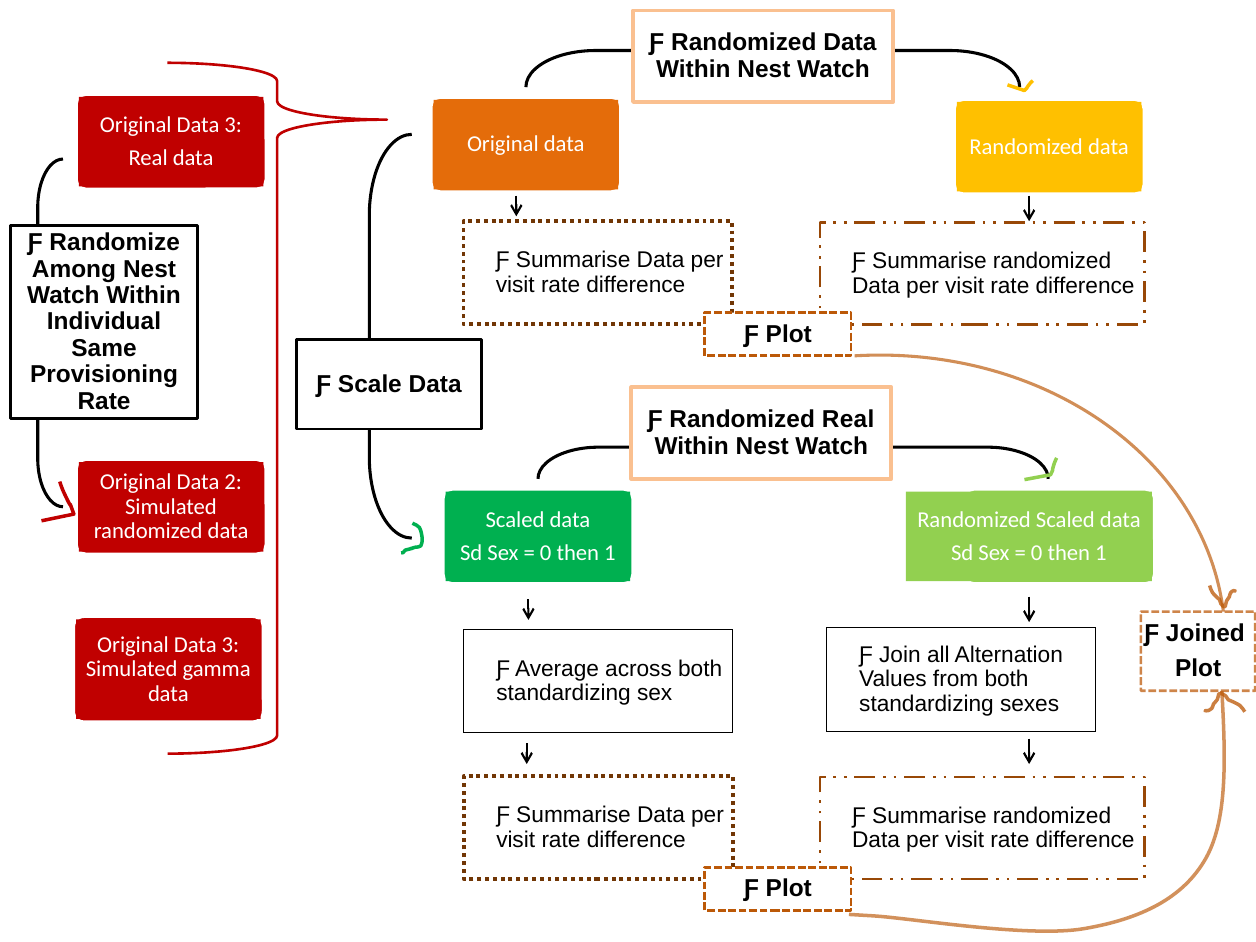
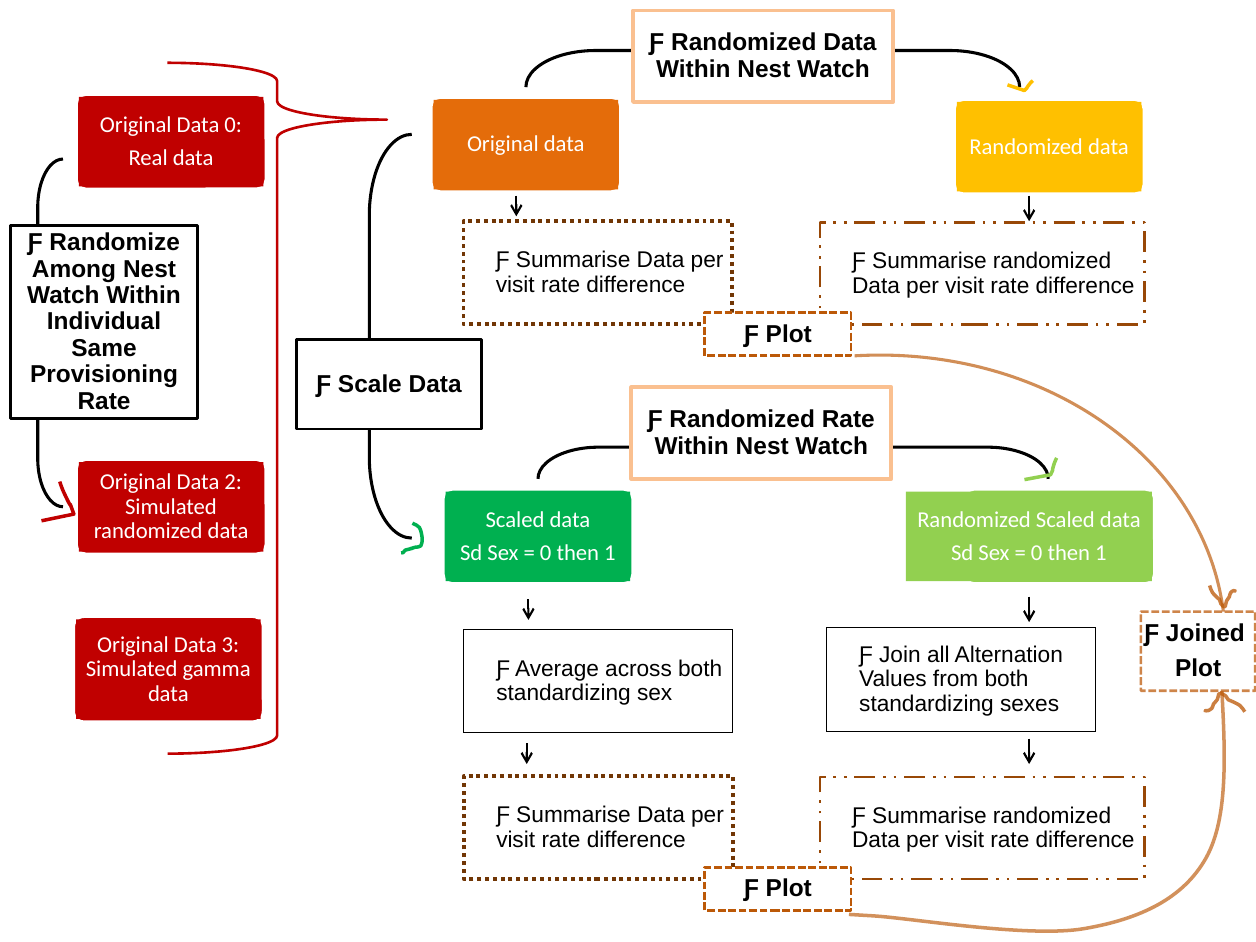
3: 3 -> 0 (233, 125)
Randomized Real: Real -> Rate (848, 420)
